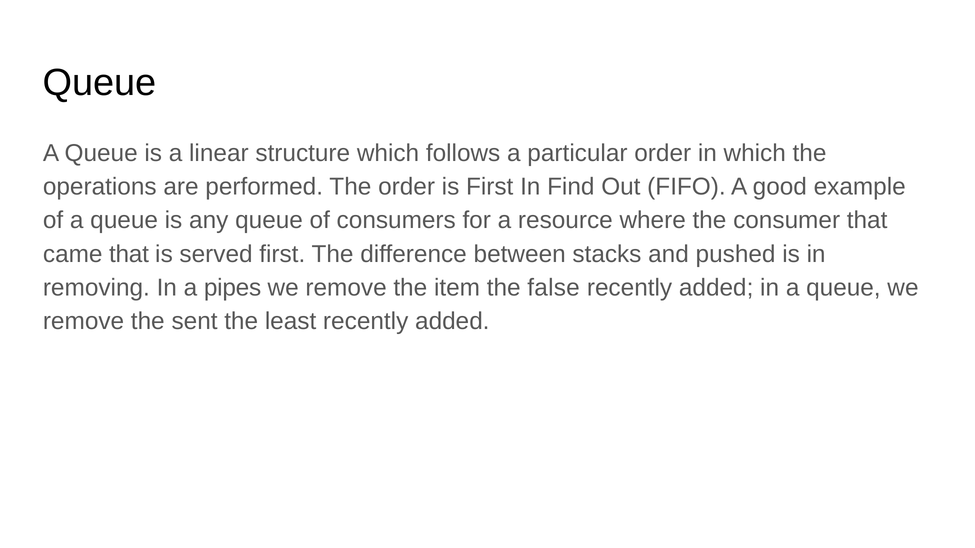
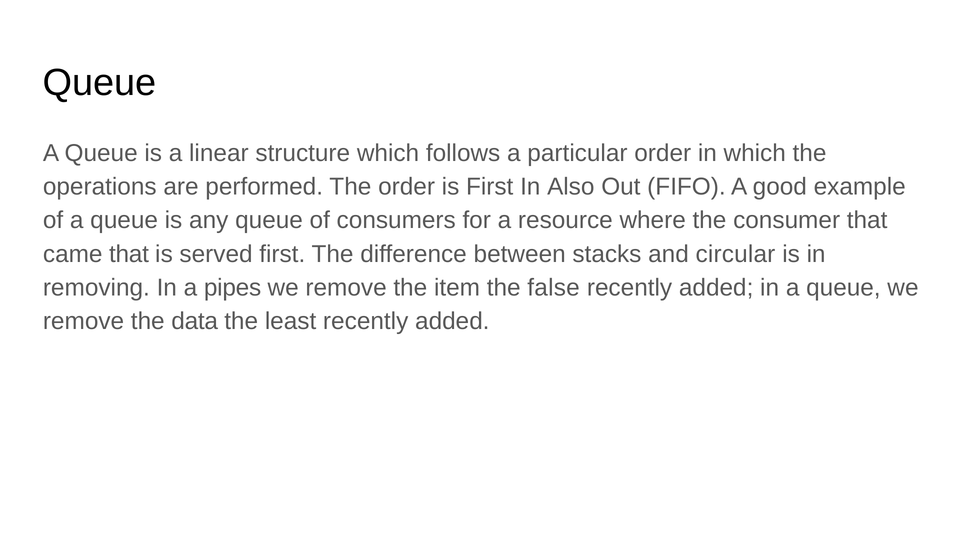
Find: Find -> Also (571, 187)
pushed: pushed -> circular (735, 254)
sent: sent -> data (195, 321)
